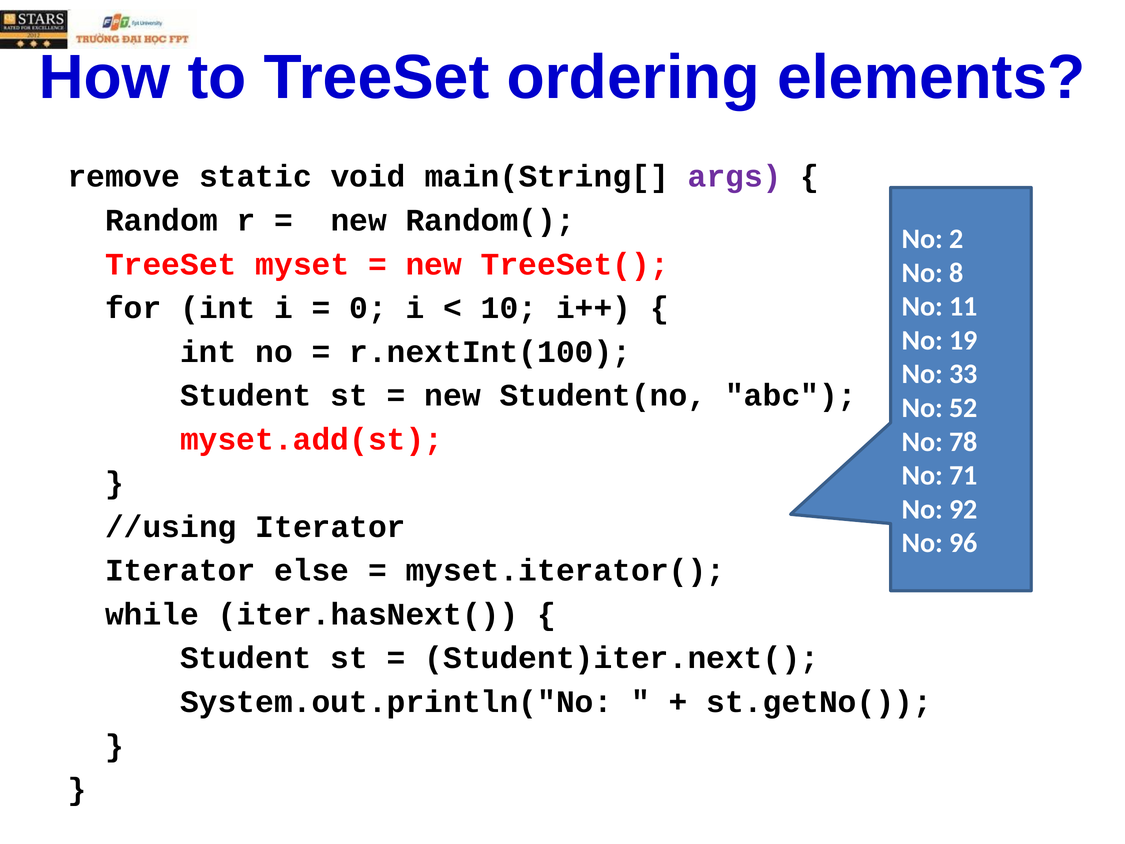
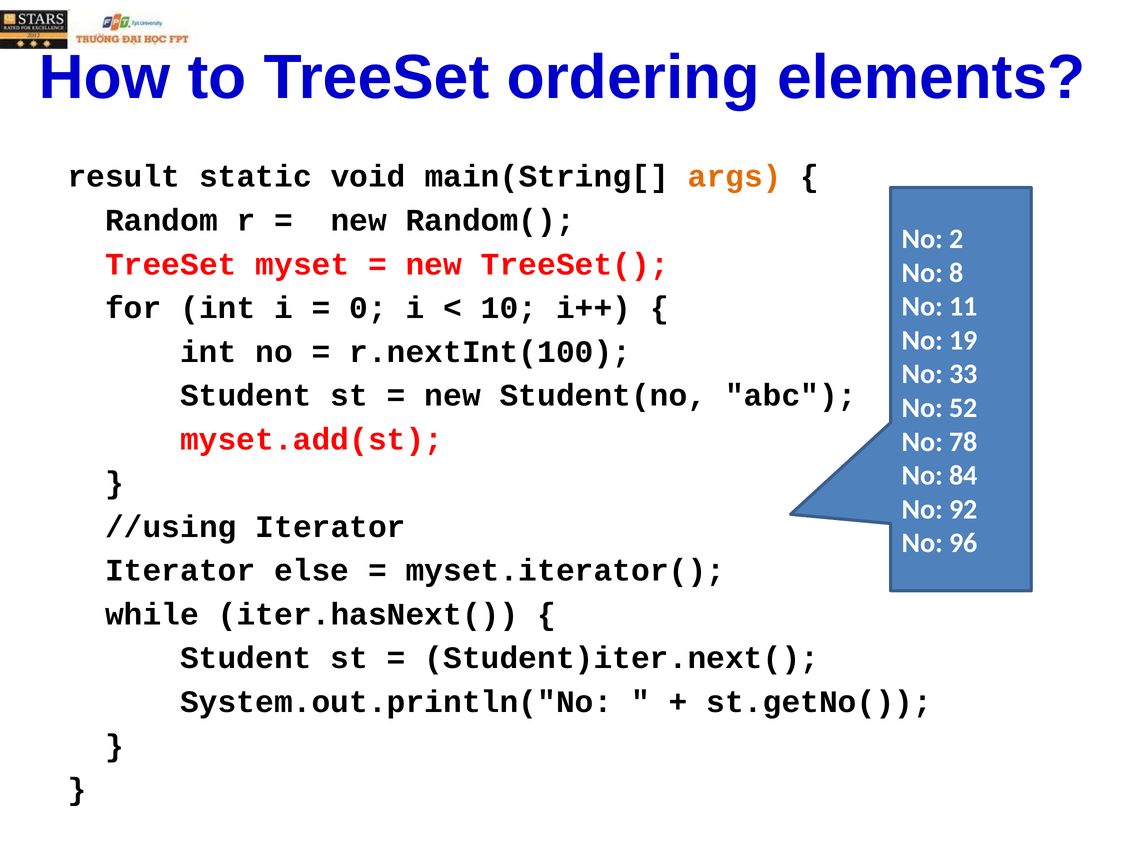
remove: remove -> result (124, 177)
args colour: purple -> orange (735, 177)
71: 71 -> 84 (963, 475)
